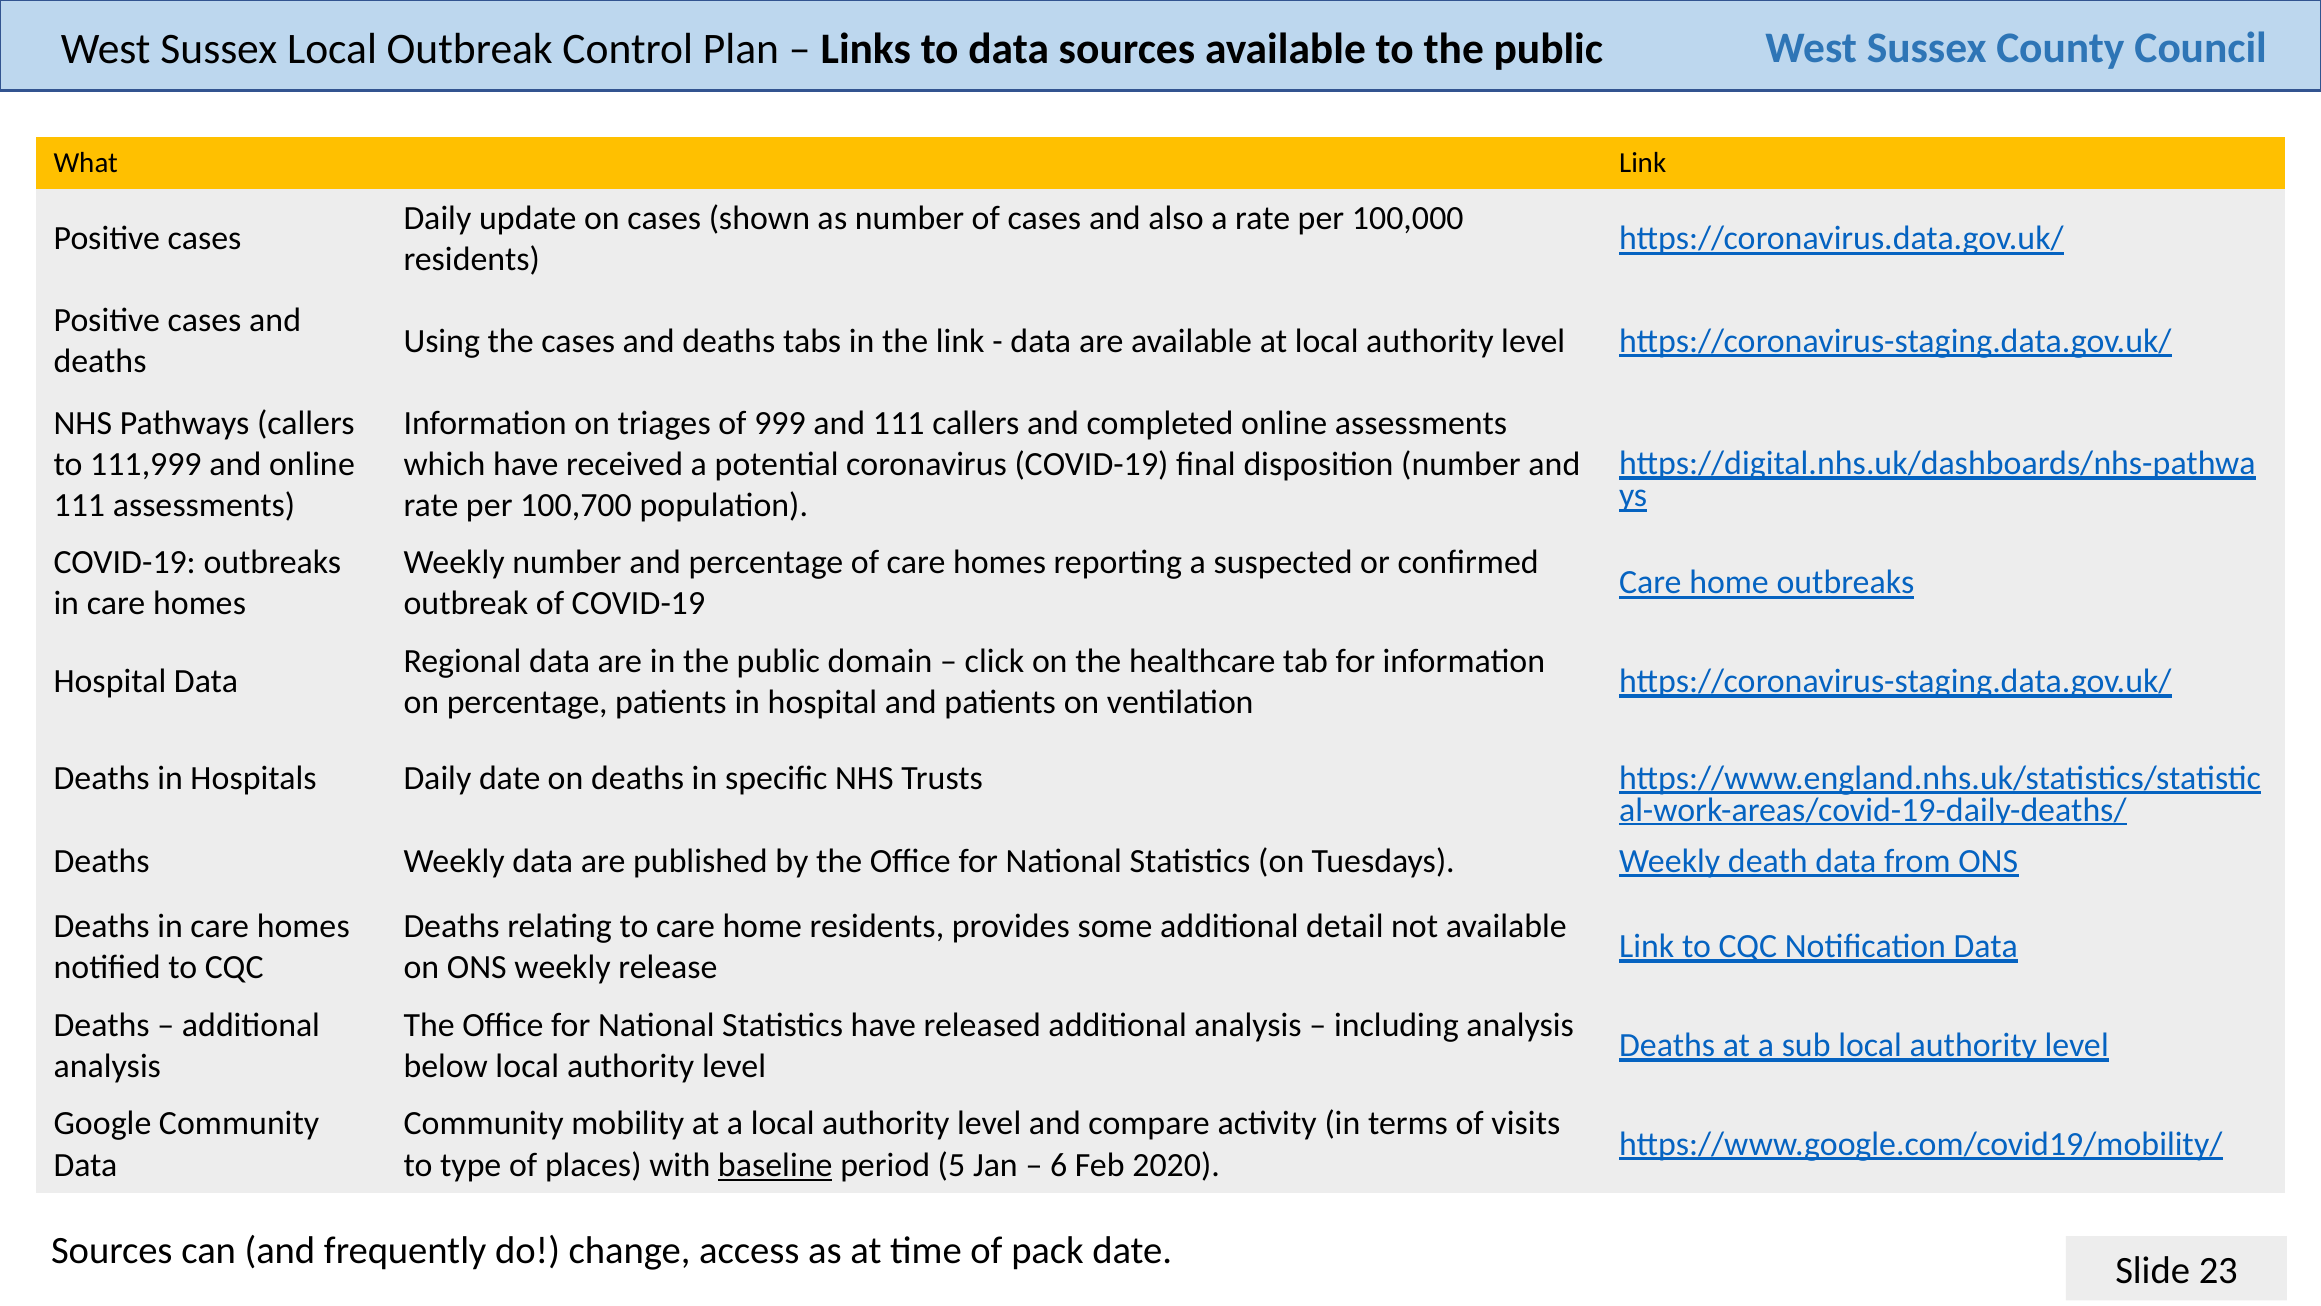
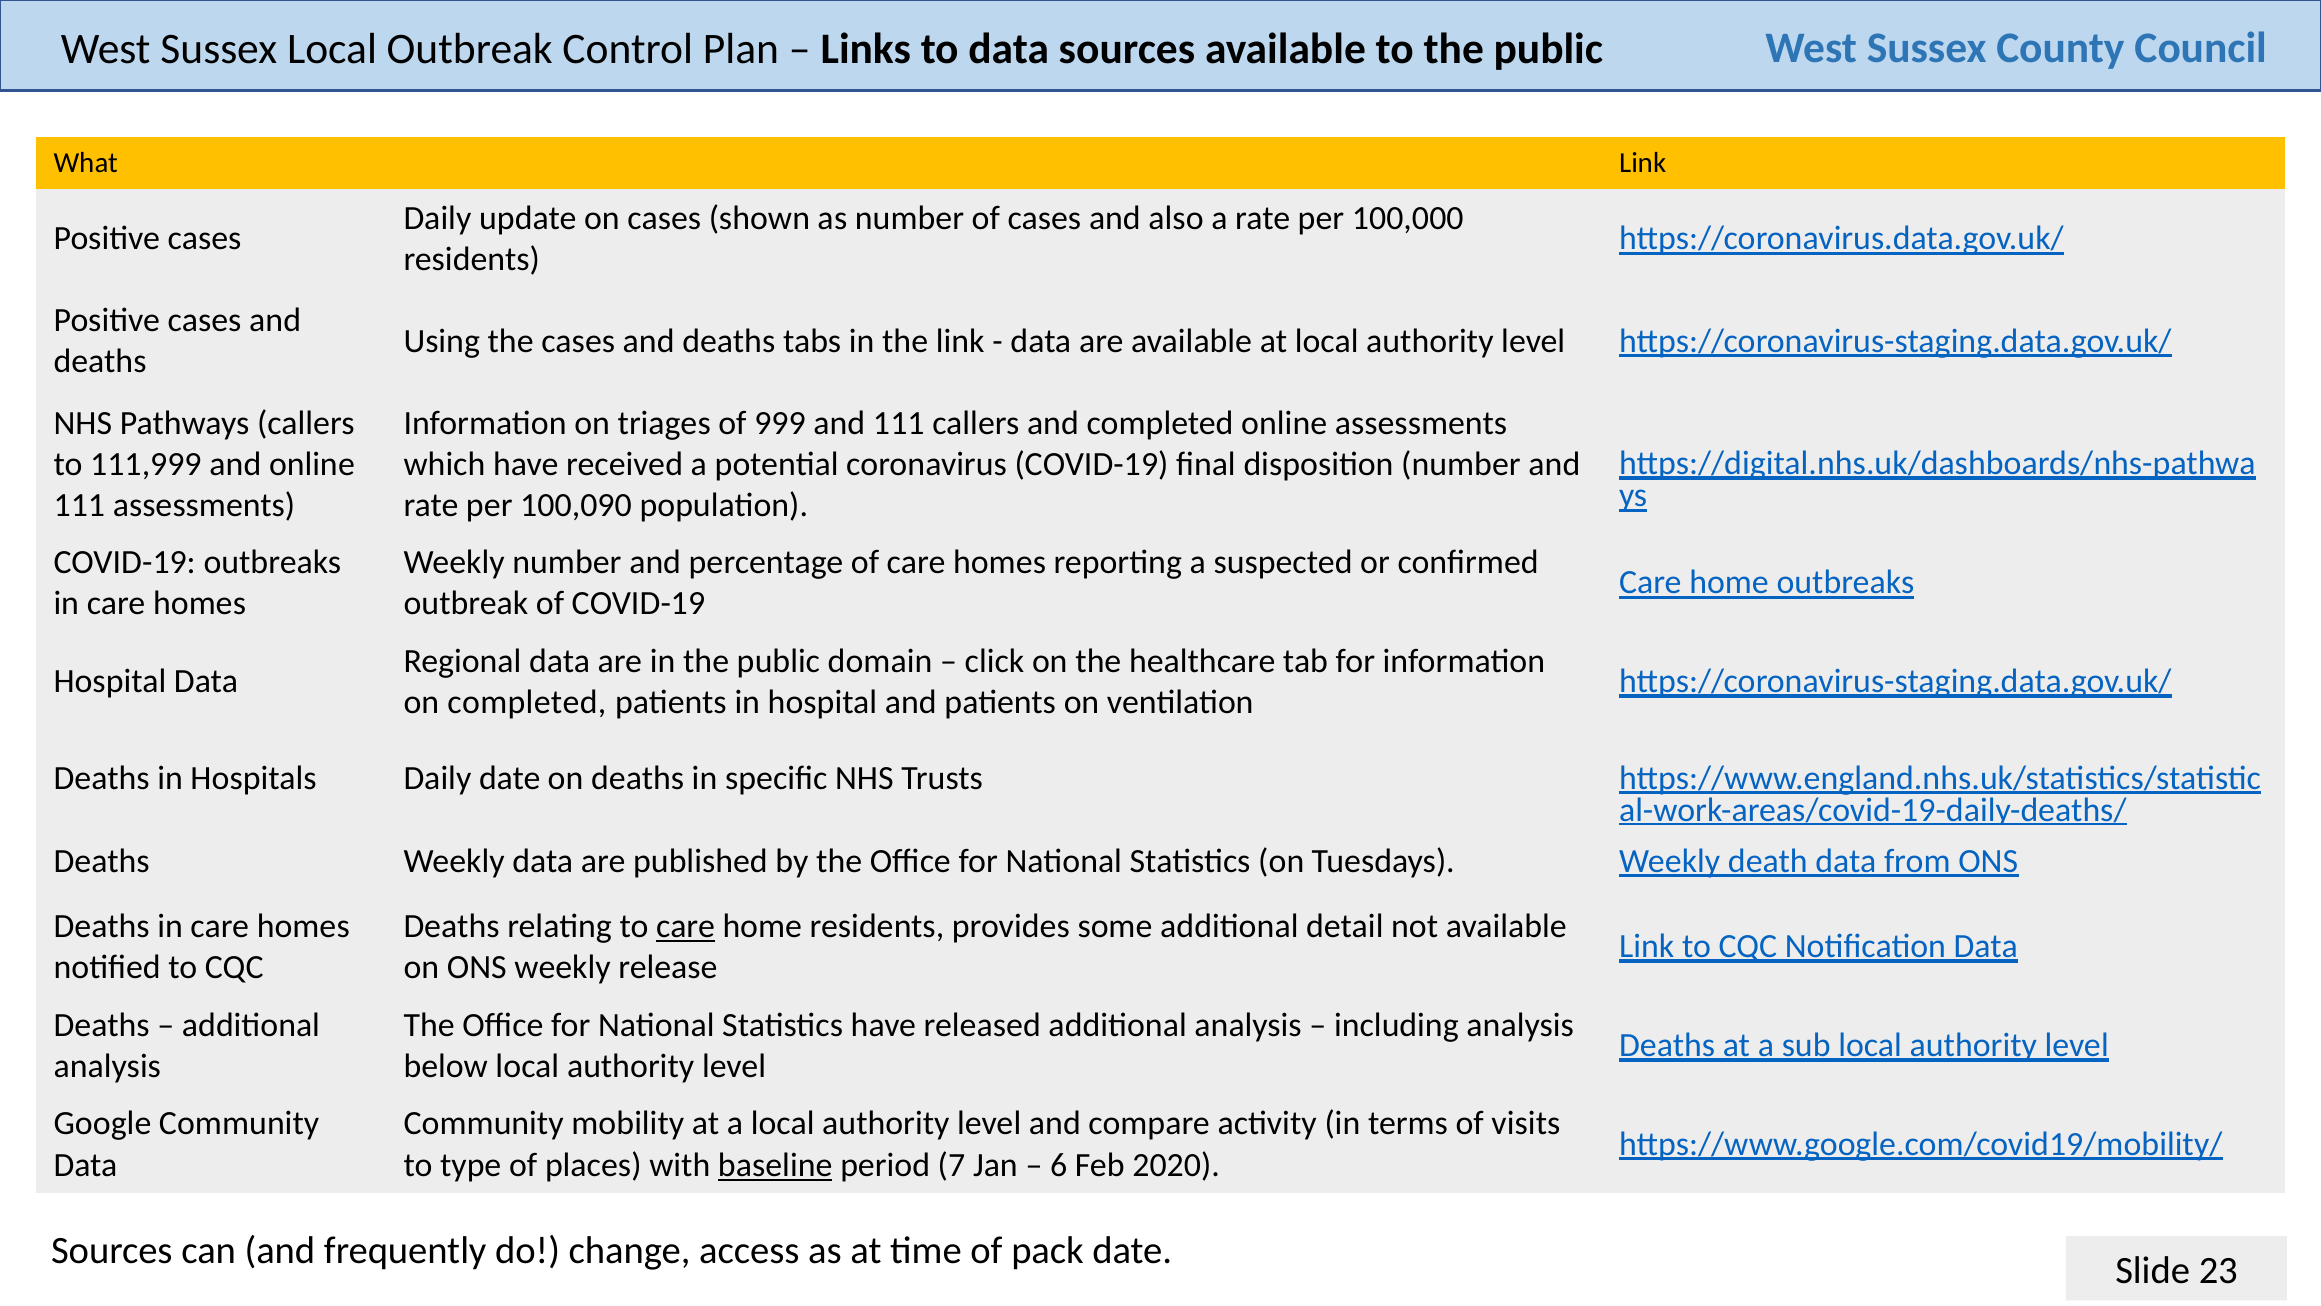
100,700: 100,700 -> 100,090 (576, 505)
on percentage: percentage -> completed (527, 702)
care underline: none -> present (685, 926)
5: 5 -> 7 (951, 1165)
